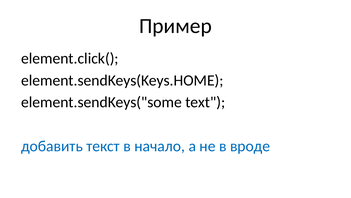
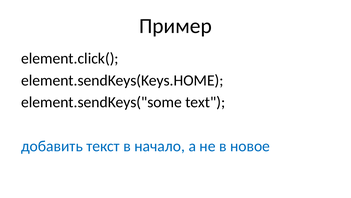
вроде: вроде -> новое (250, 146)
